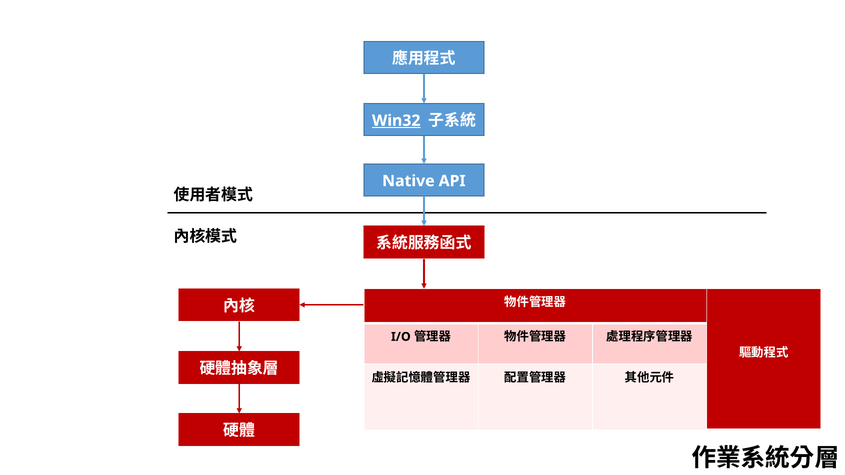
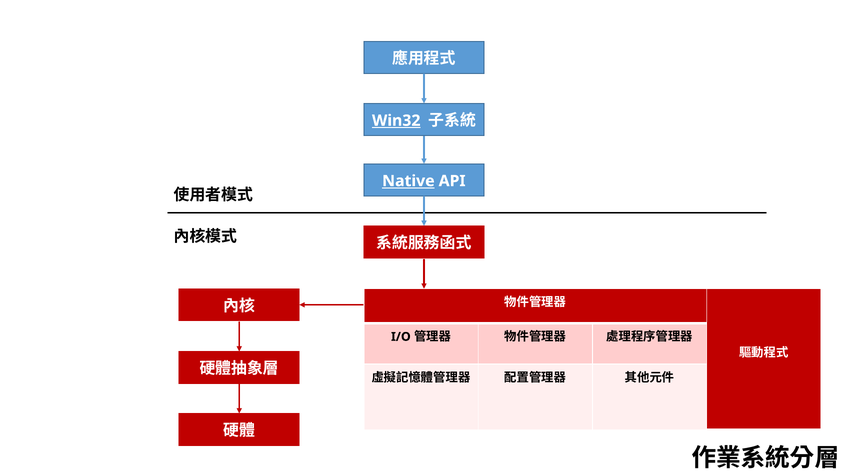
Native underline: none -> present (408, 181)
